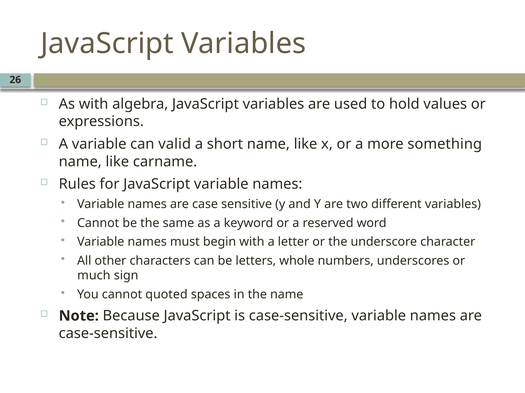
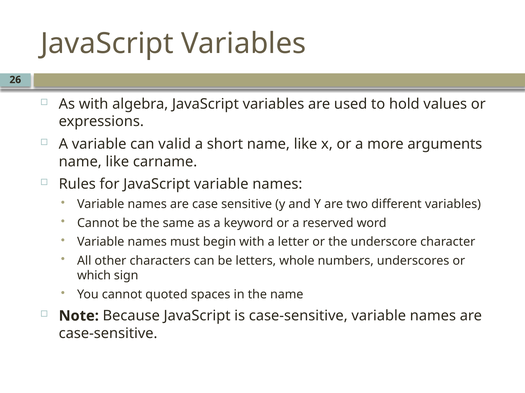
something: something -> arguments (445, 144)
much: much -> which (94, 276)
